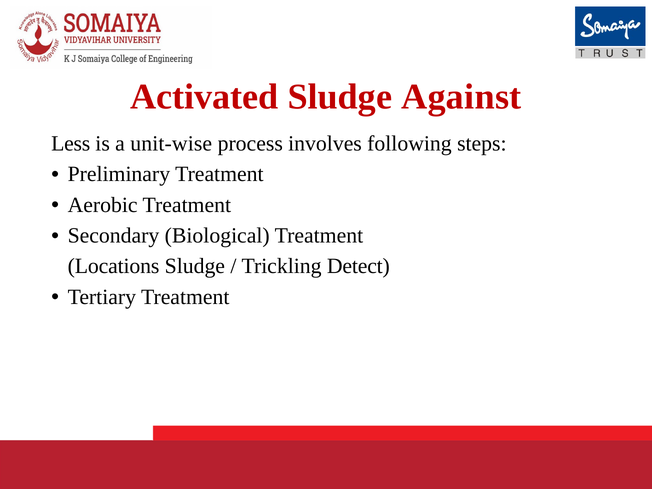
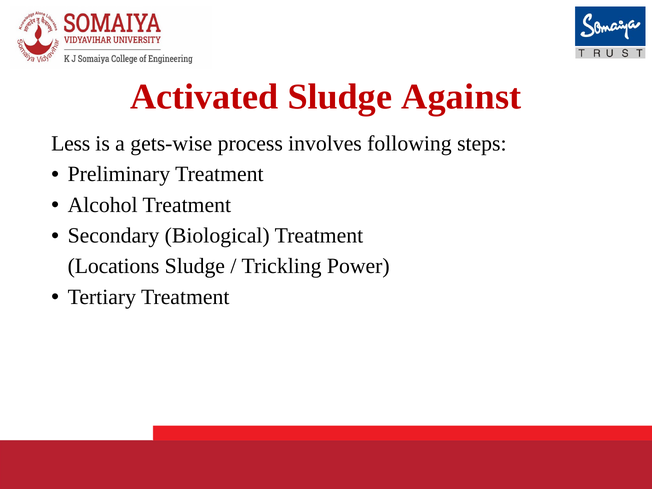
unit-wise: unit-wise -> gets-wise (171, 144)
Aerobic: Aerobic -> Alcohol (103, 205)
Detect: Detect -> Power (358, 266)
